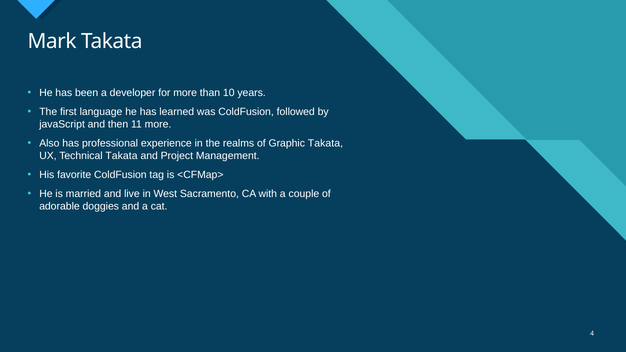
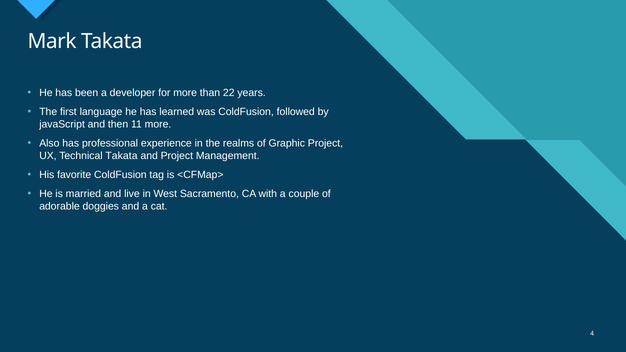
10: 10 -> 22 (229, 93)
Graphic Takata: Takata -> Project (325, 143)
